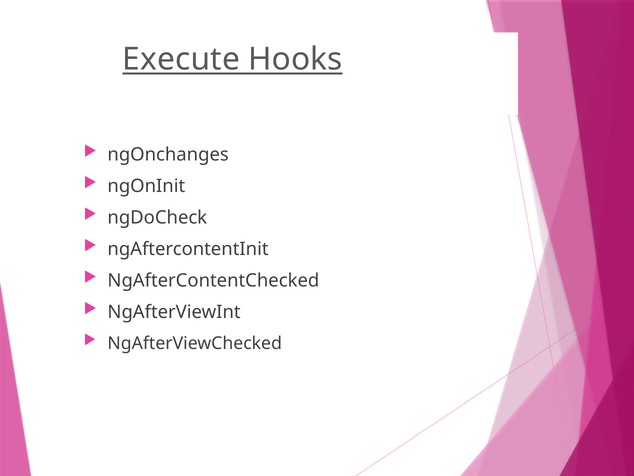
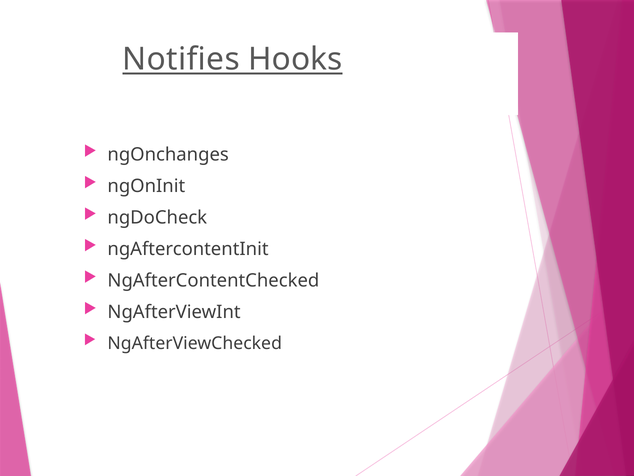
Execute: Execute -> Notifies (181, 59)
